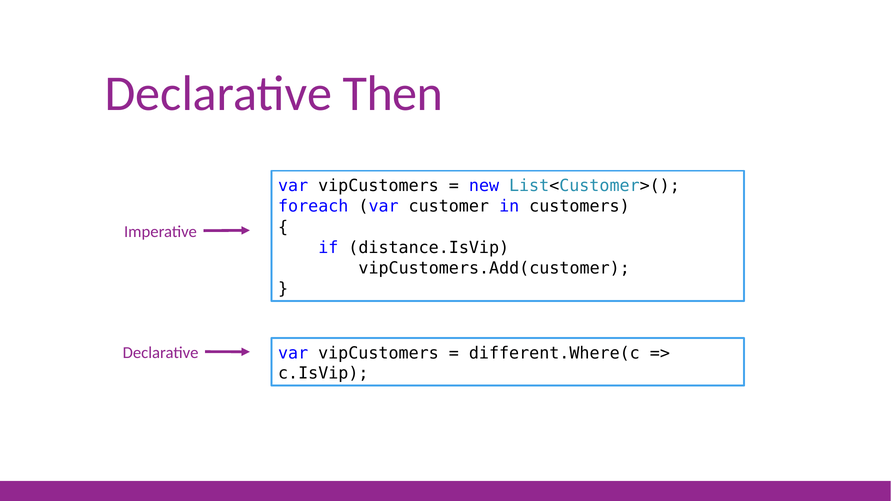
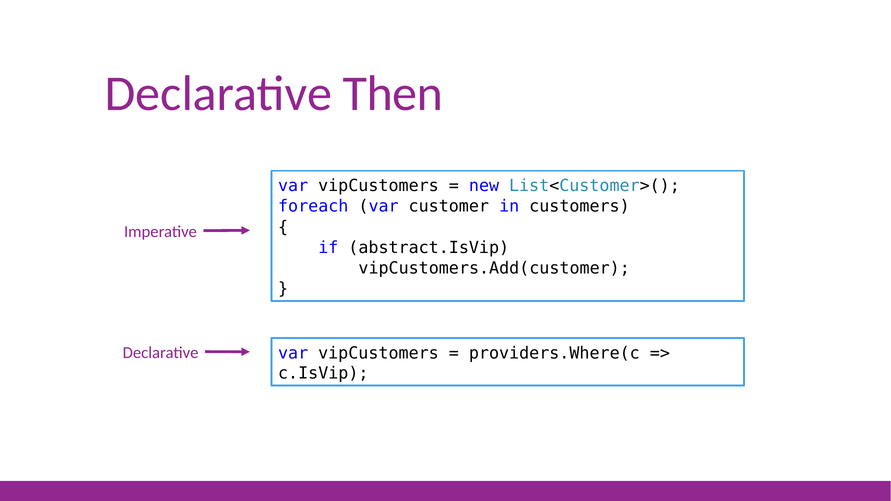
distance.IsVip: distance.IsVip -> abstract.IsVip (429, 248)
different.Where(c: different.Where(c -> providers.Where(c (554, 353)
